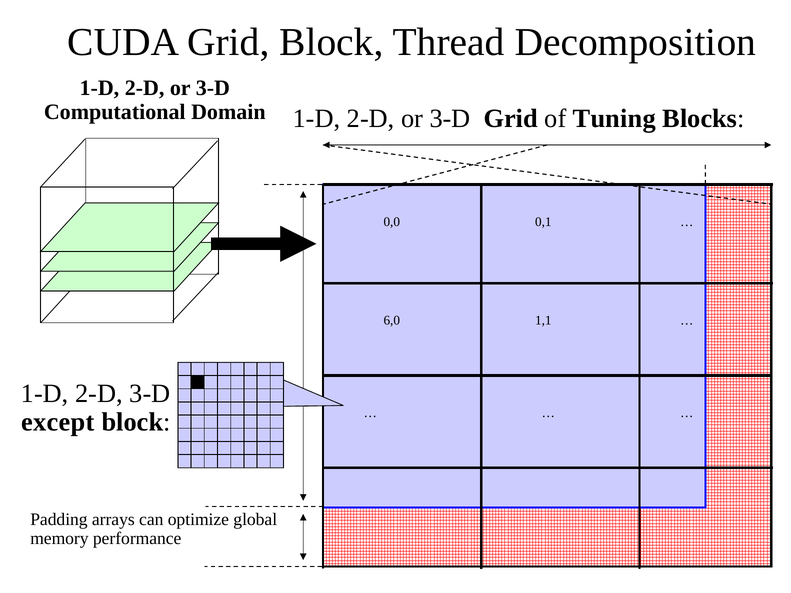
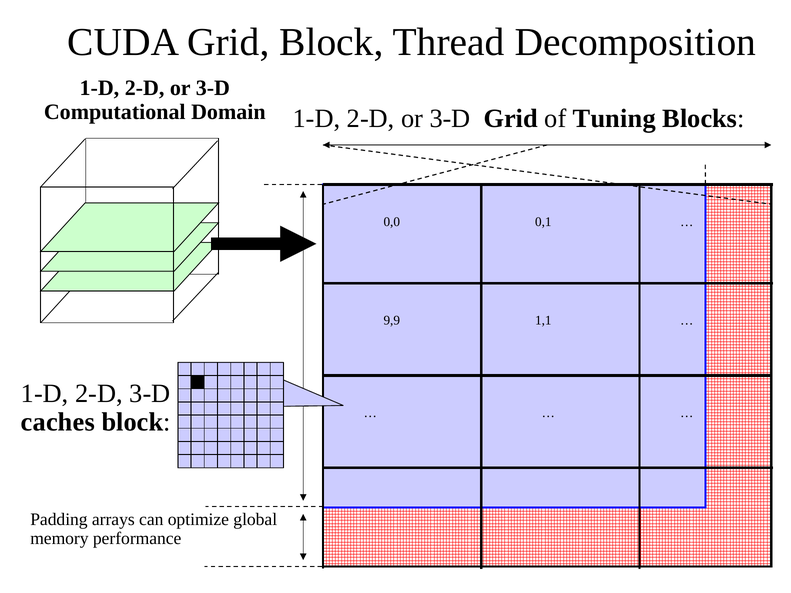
6,0: 6,0 -> 9,9 (392, 321)
except: except -> caches (58, 422)
